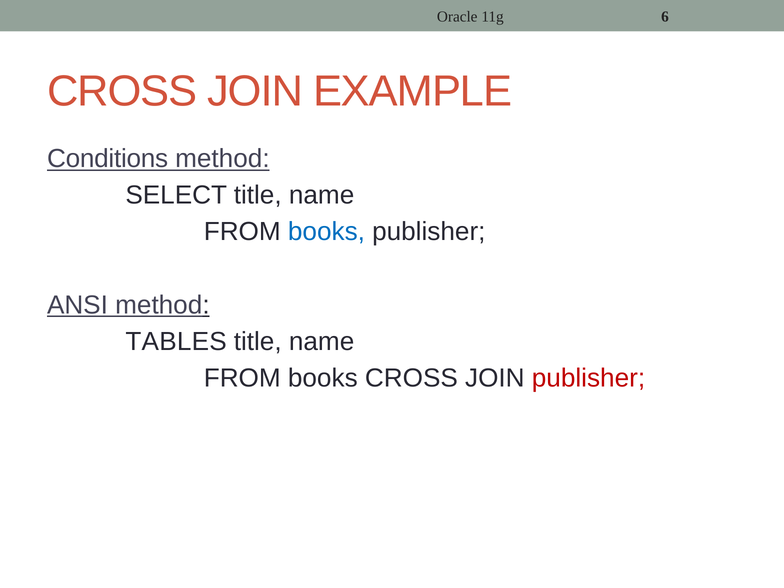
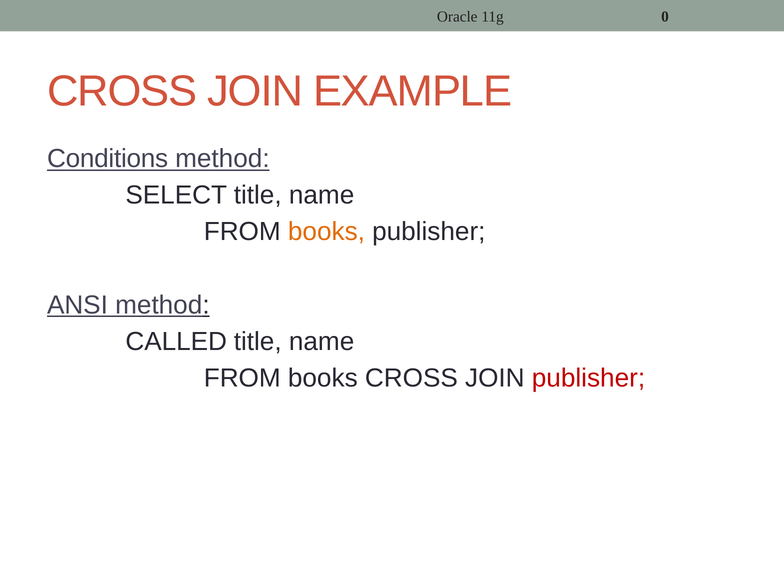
6: 6 -> 0 (665, 17)
books colour: blue -> orange (326, 232)
TABLES: TABLES -> CALLED (176, 342)
